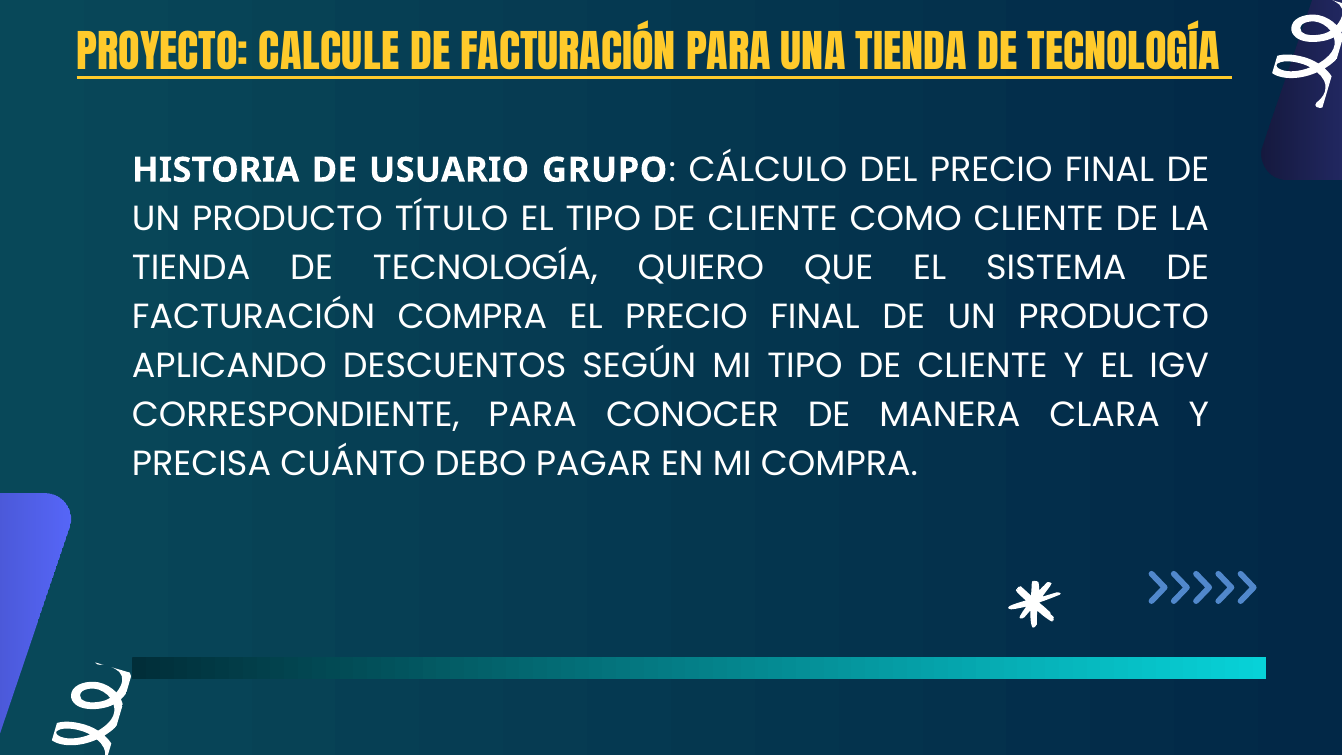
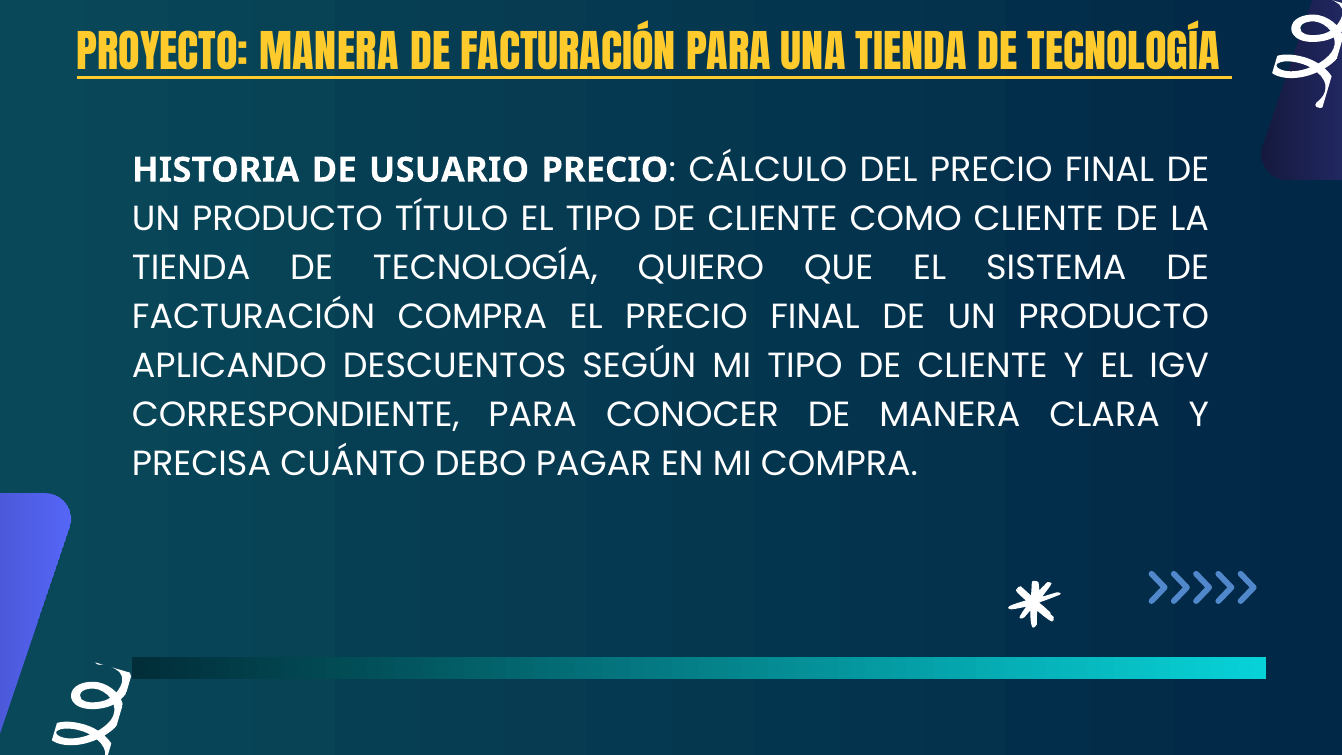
PROYECTO CALCULE: CALCULE -> MANERA (329, 55)
USUARIO GRUPO: GRUPO -> PRECIO (605, 170)
